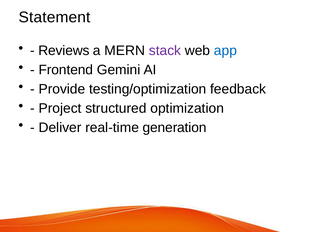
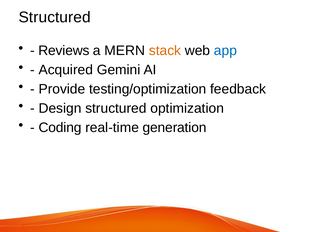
Statement: Statement -> Structured (55, 17)
stack colour: purple -> orange (165, 51)
Frontend: Frontend -> Acquired (66, 70)
Project: Project -> Design (60, 108)
Deliver: Deliver -> Coding (60, 128)
